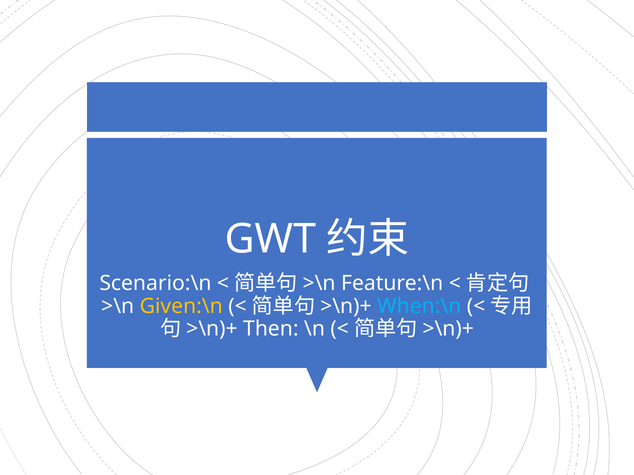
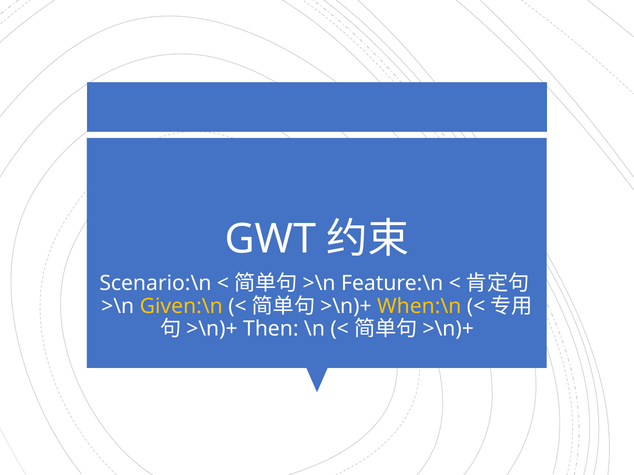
When:\n colour: light blue -> yellow (419, 306)
